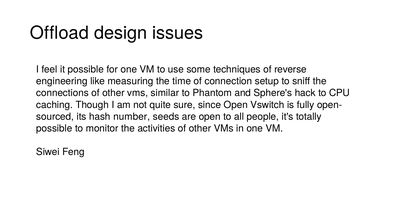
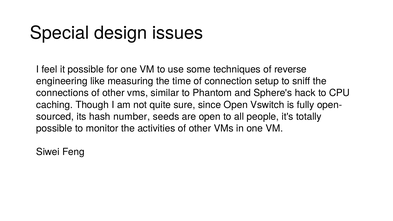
Offload: Offload -> Special (59, 33)
